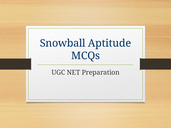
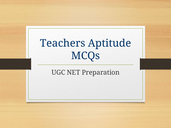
Snowball: Snowball -> Teachers (63, 43)
